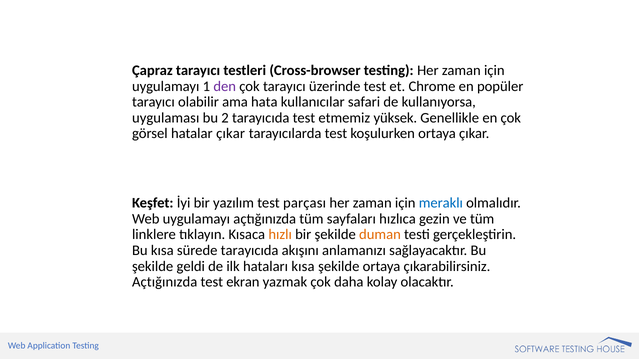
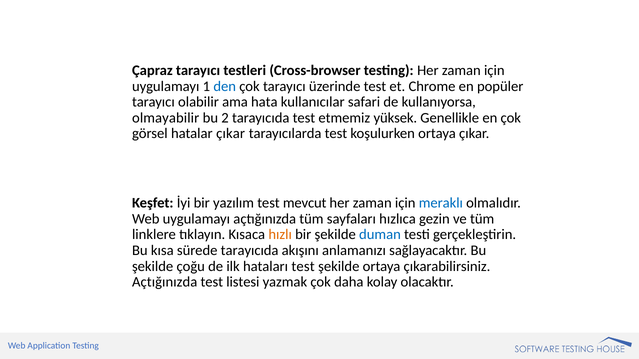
den colour: purple -> blue (225, 86)
uygulaması: uygulaması -> olmayabilir (166, 118)
parçası: parçası -> mevcut (305, 203)
duman colour: orange -> blue (380, 235)
geldi: geldi -> çoğu (191, 267)
hataları kısa: kısa -> test (303, 267)
ekran: ekran -> listesi (243, 282)
